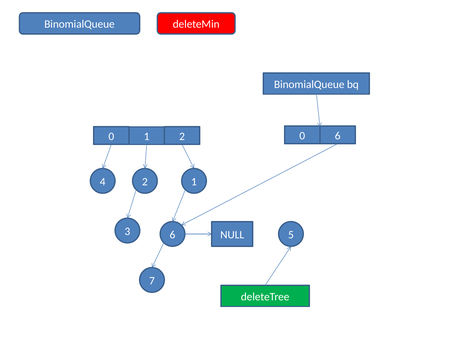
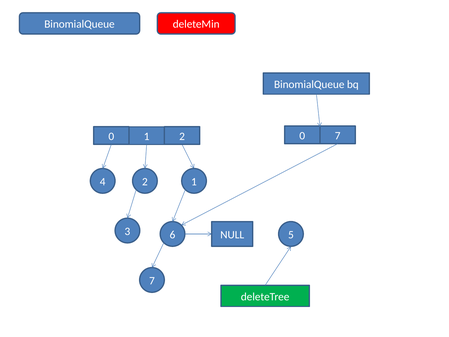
6: 6 -> 7 (338, 136)
